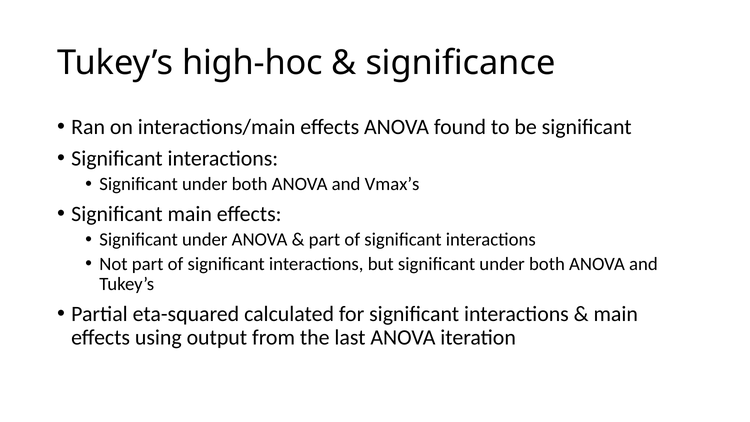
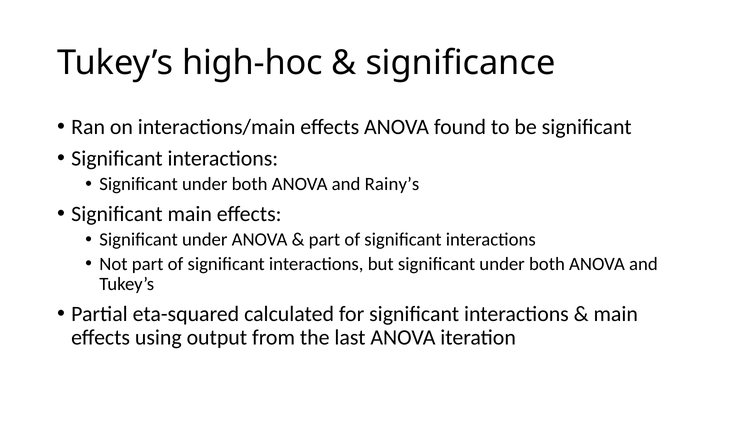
Vmax’s: Vmax’s -> Rainy’s (392, 184)
